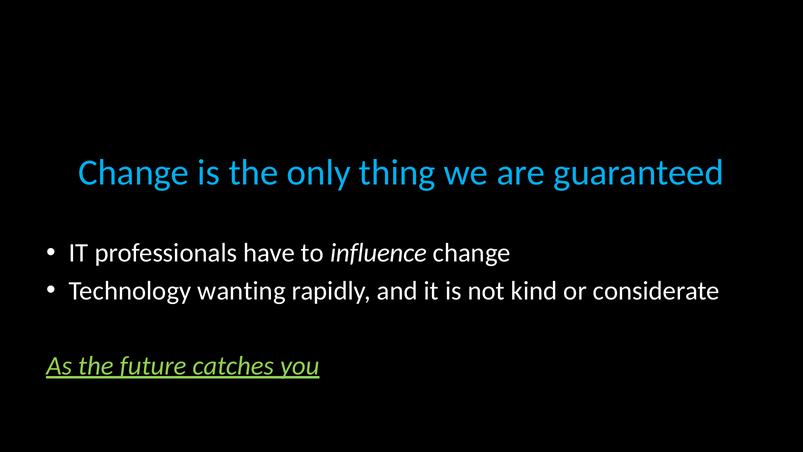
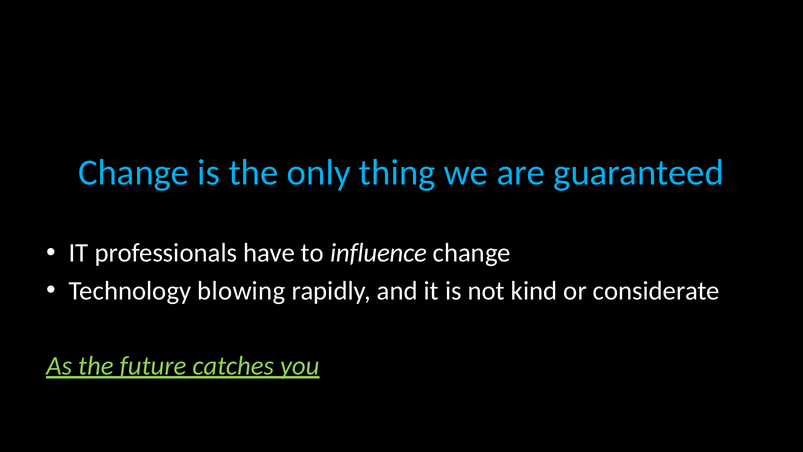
wanting: wanting -> blowing (241, 290)
